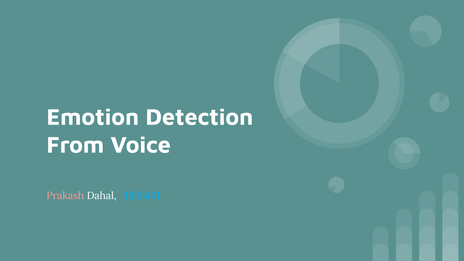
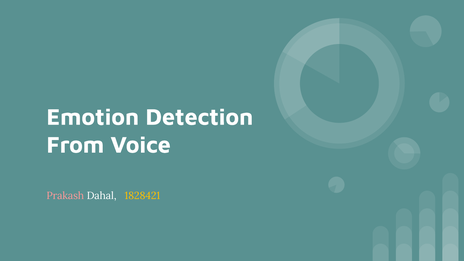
1828421 colour: light blue -> yellow (142, 196)
